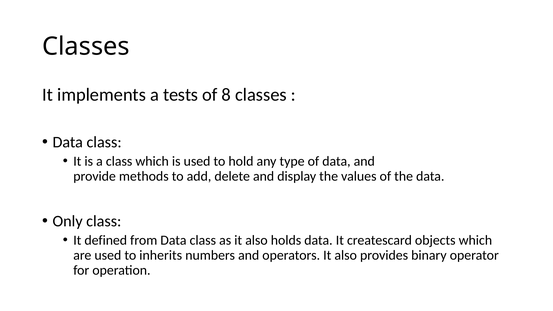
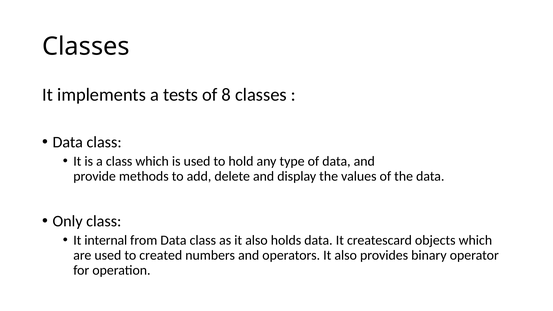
defined: defined -> internal (106, 240)
inherits: inherits -> created (161, 255)
